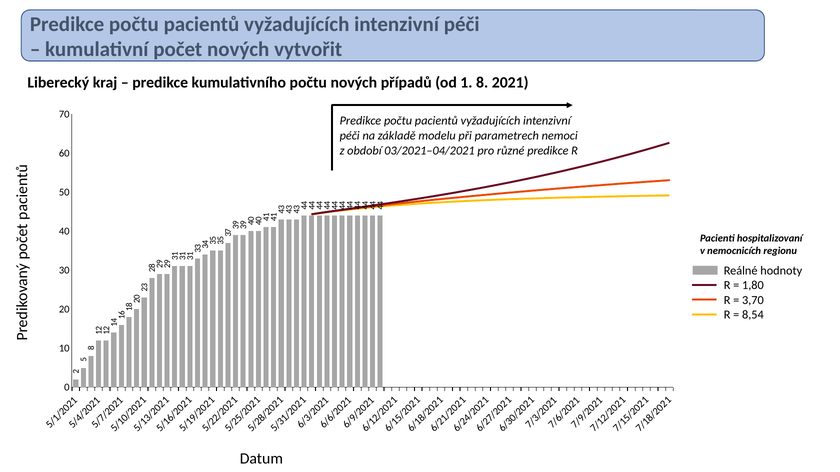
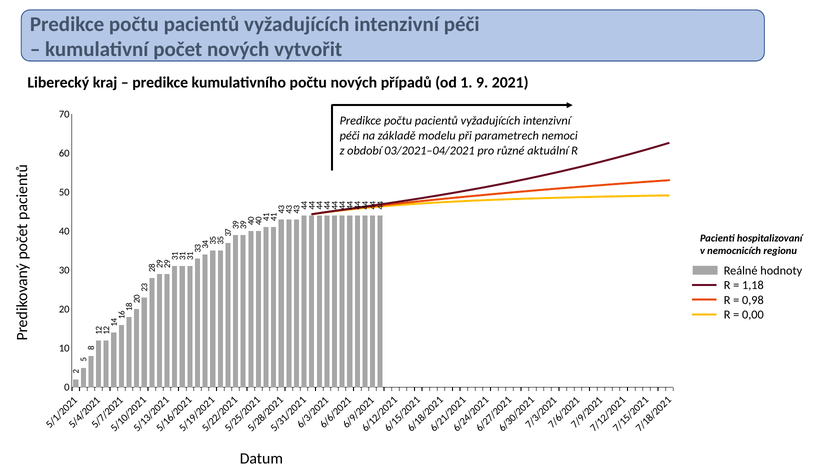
od 1 8: 8 -> 9 (482, 83)
různé predikce: predikce -> aktuální (548, 151)
1,80: 1,80 -> 1,18 (753, 286)
3,70: 3,70 -> 0,98 (753, 300)
8,54: 8,54 -> 0,00 (753, 315)
